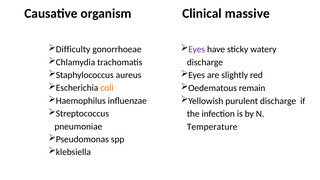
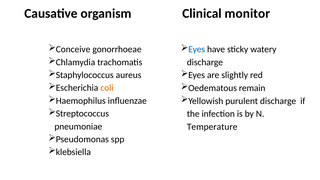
massive: massive -> monitor (247, 13)
Difficulty: Difficulty -> Conceive (73, 49)
Eyes colour: purple -> blue (197, 49)
